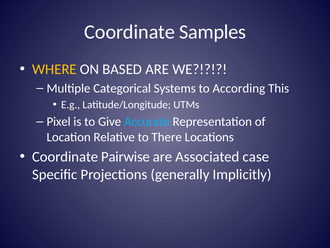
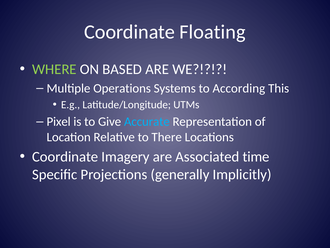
Samples: Samples -> Floating (212, 32)
WHERE colour: yellow -> light green (54, 69)
Categorical: Categorical -> Operations (122, 88)
Pairwise: Pairwise -> Imagery (126, 156)
case: case -> time (256, 156)
